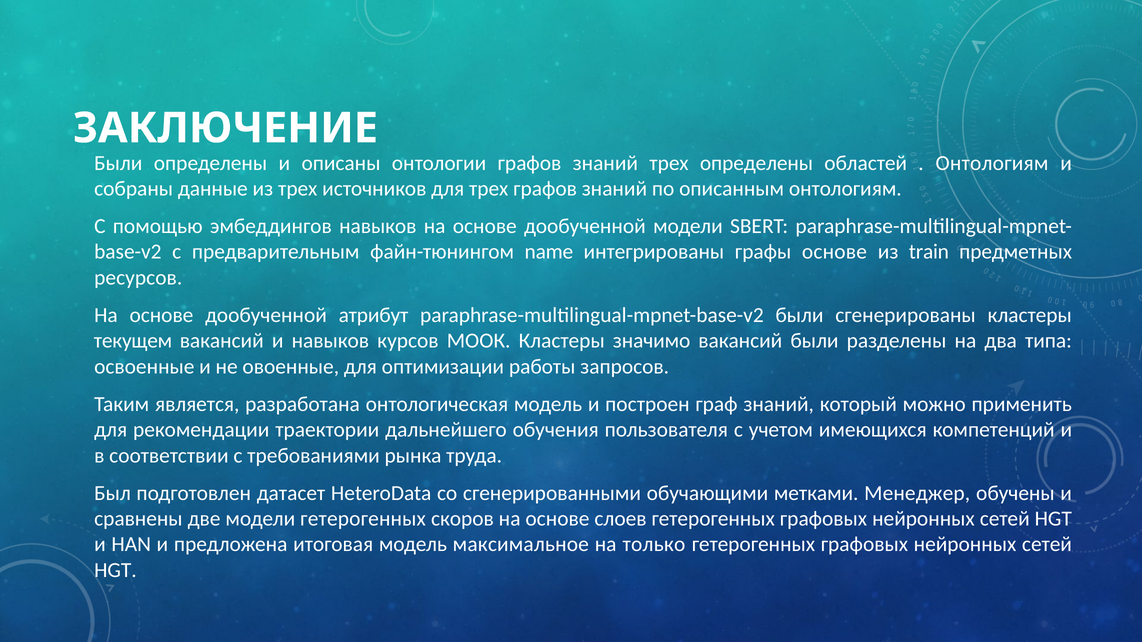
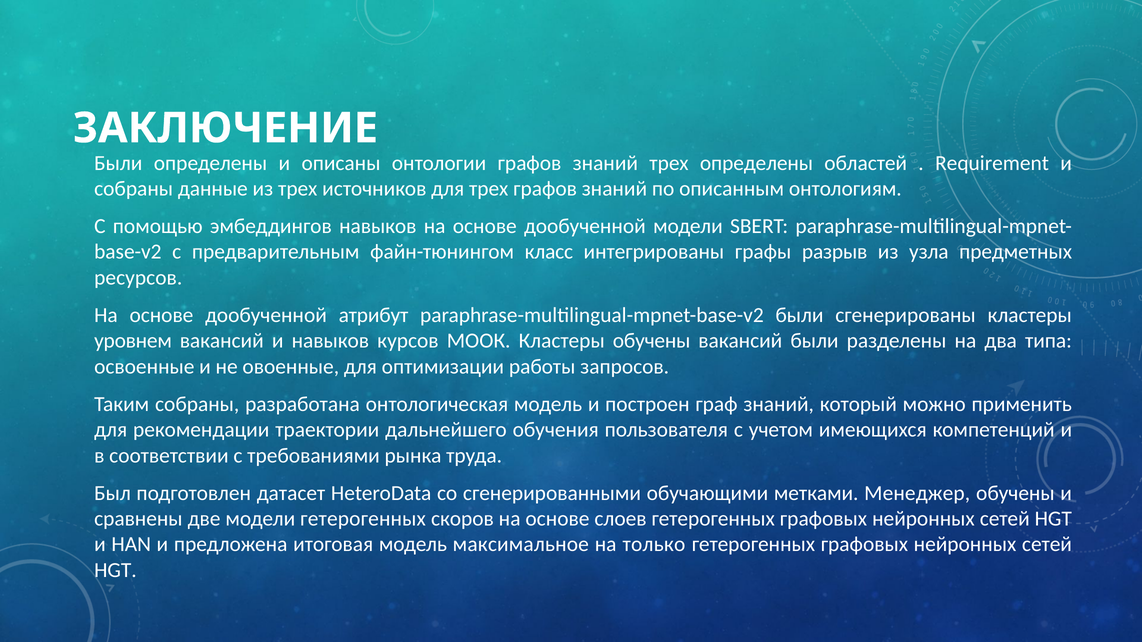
Онтологиям: Онтологиям -> Requirement (992, 163)
name: name -> класс (549, 252)
графы основе: основе -> разрыв (835, 252)
train: train -> узла (929, 252)
текущем: текущем -> уровнем (133, 341)
Кластеры значимо: значимо -> обучены (652, 341)
Таким является: является -> собраны (197, 404)
